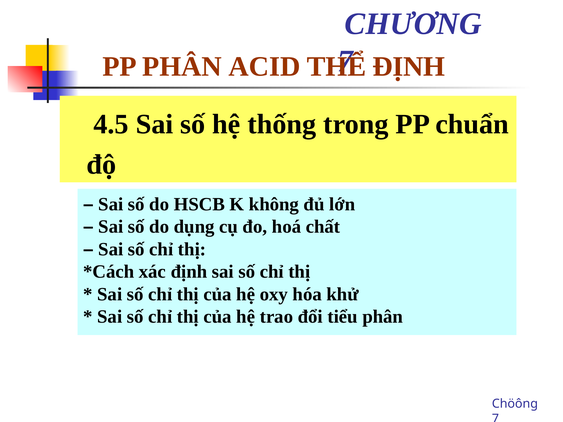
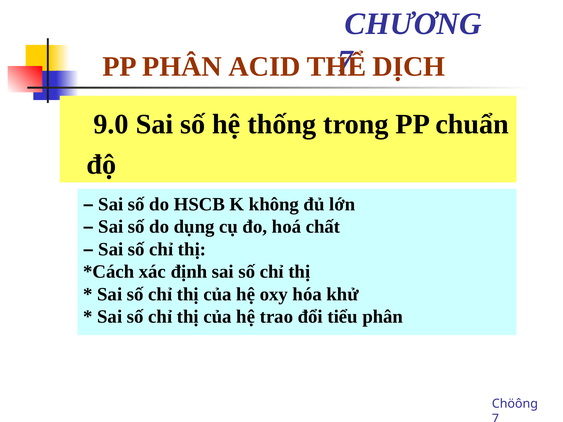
ĐỊNH: ĐỊNH -> DỊCH (409, 67)
4.5: 4.5 -> 9.0 (111, 124)
